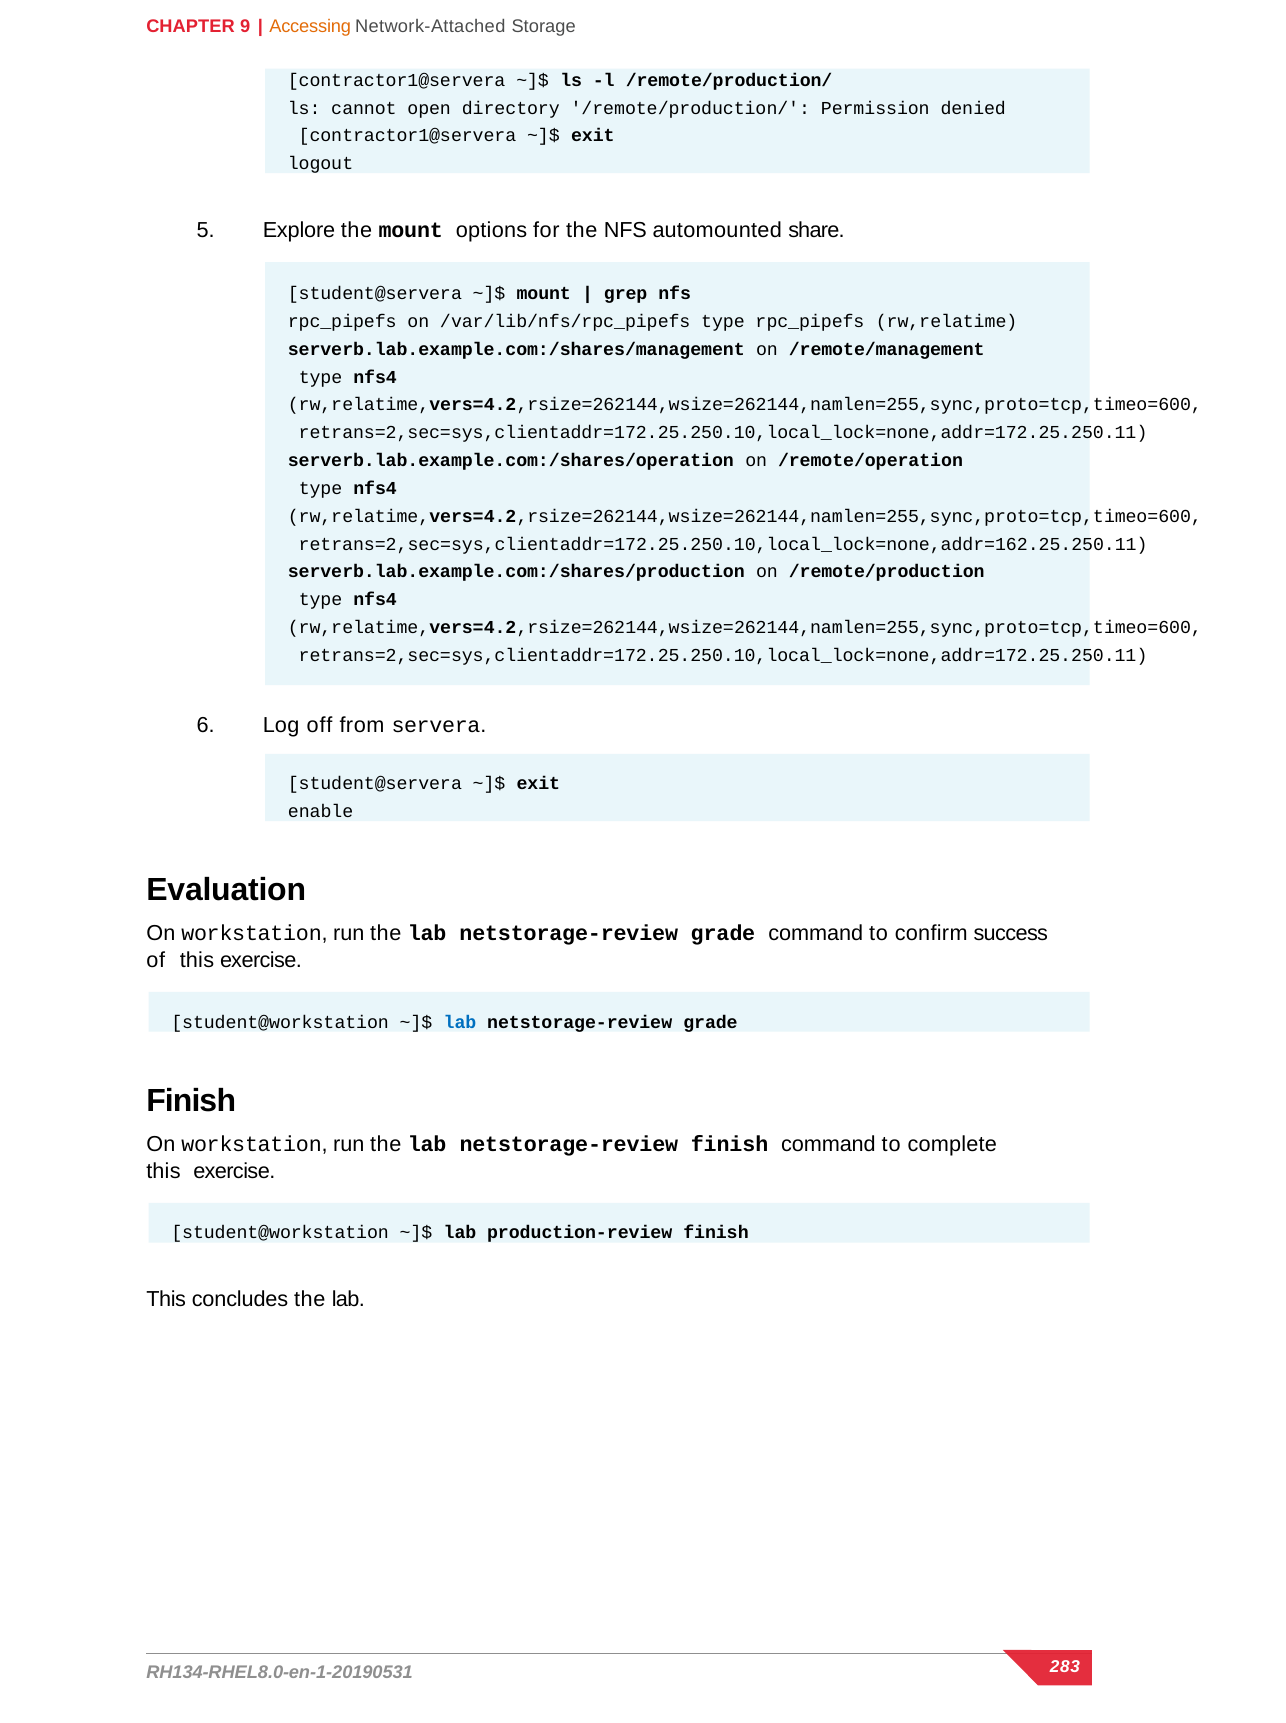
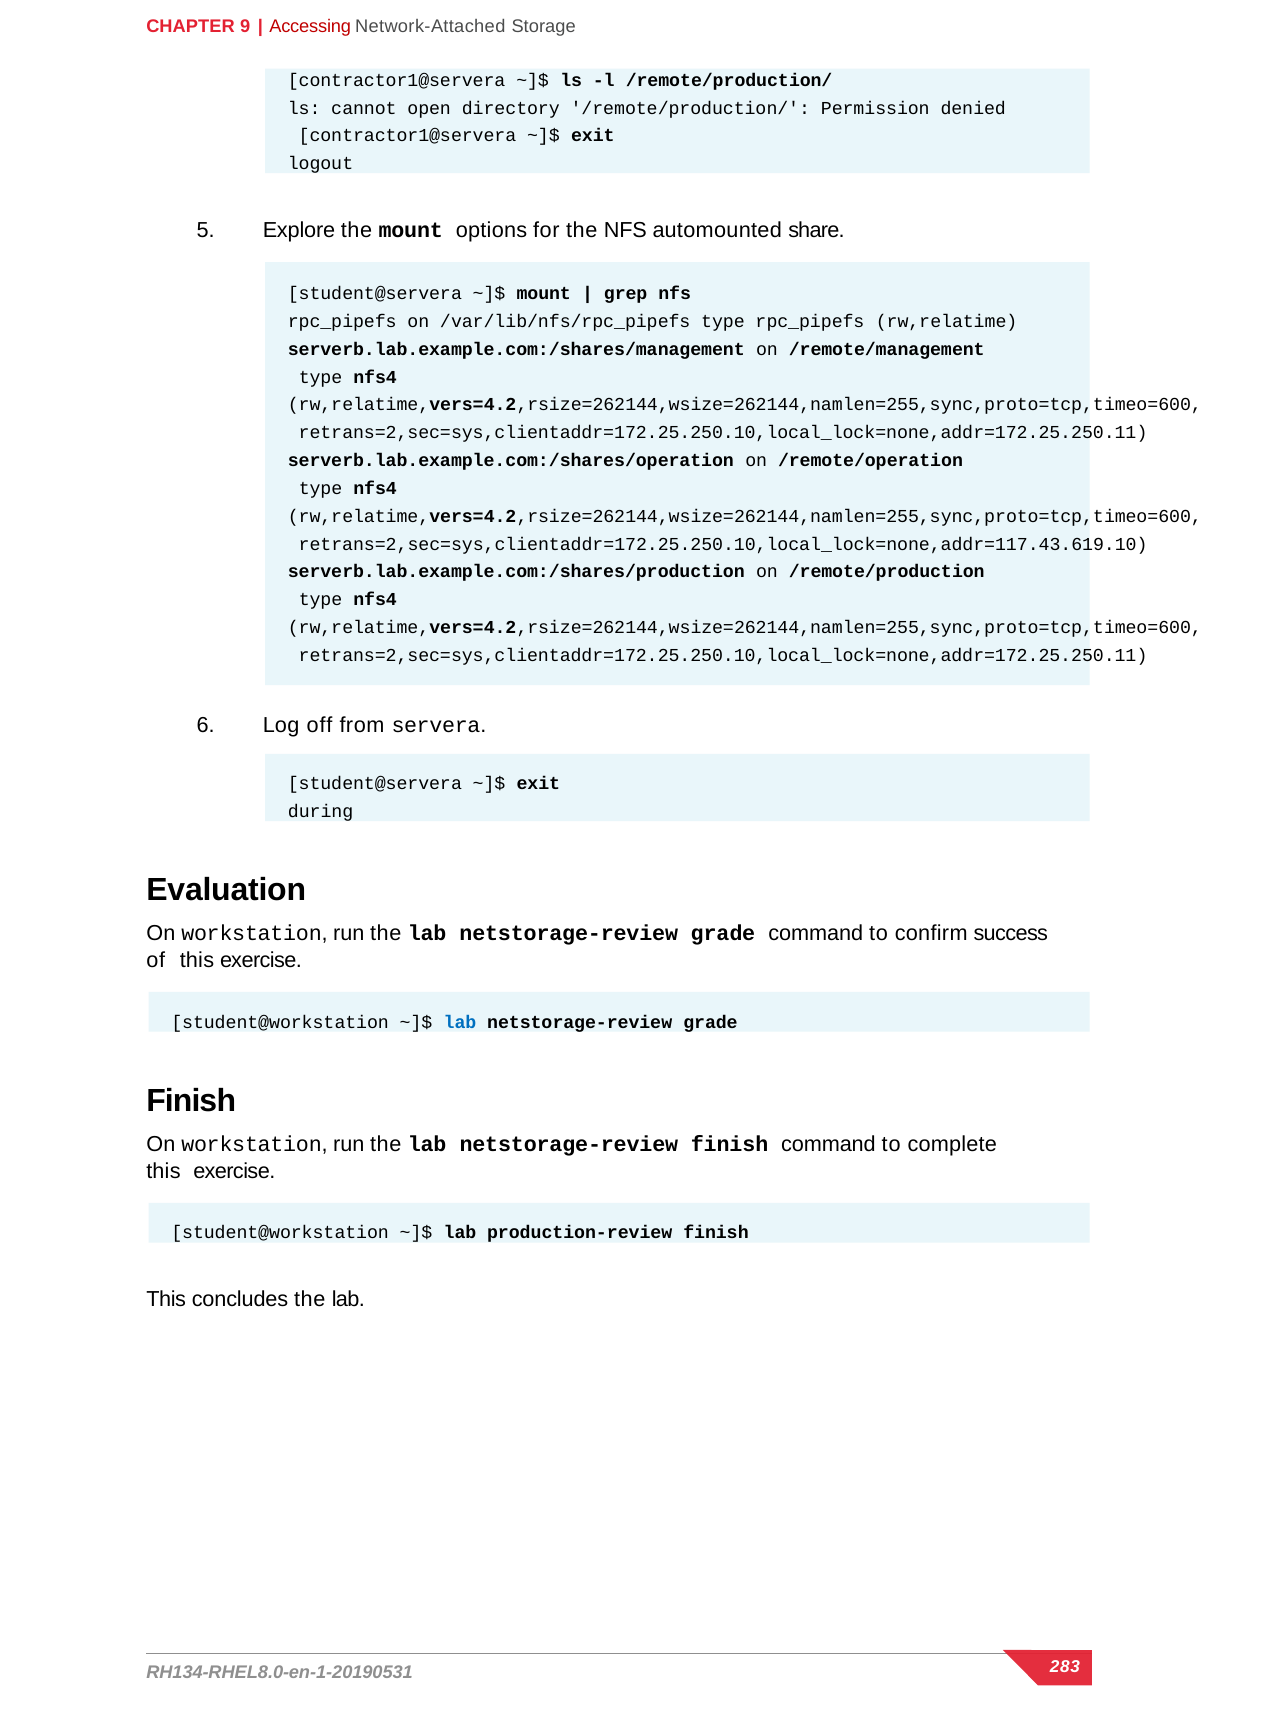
Accessing colour: orange -> red (310, 27)
retrans=2,sec=sys,clientaddr=172.25.250.10,local_lock=none,addr=162.25.250.11: retrans=2,sec=sys,clientaddr=172.25.250.10,local_lock=none,addr=162.25.250.11 -> retrans=2,sec=sys,clientaddr=172.25.250.10,local_lock=none,addr=117.43.619.10 (723, 544)
enable: enable -> during (321, 812)
